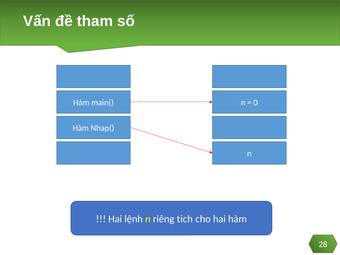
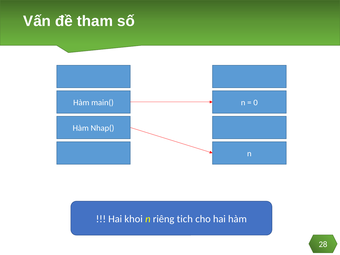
lệnh: lệnh -> khoi (134, 219)
